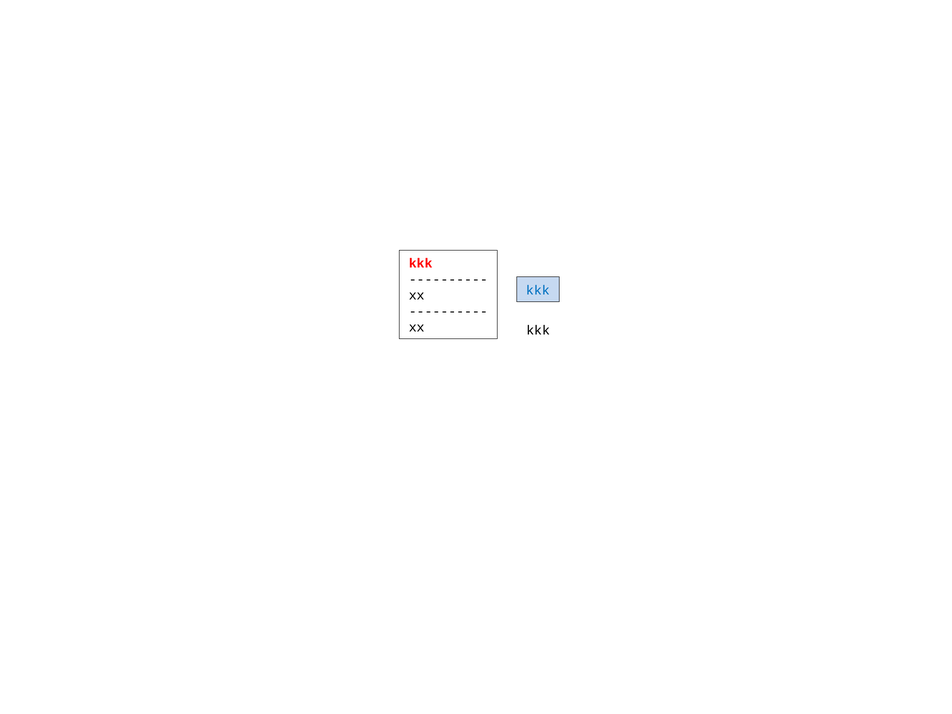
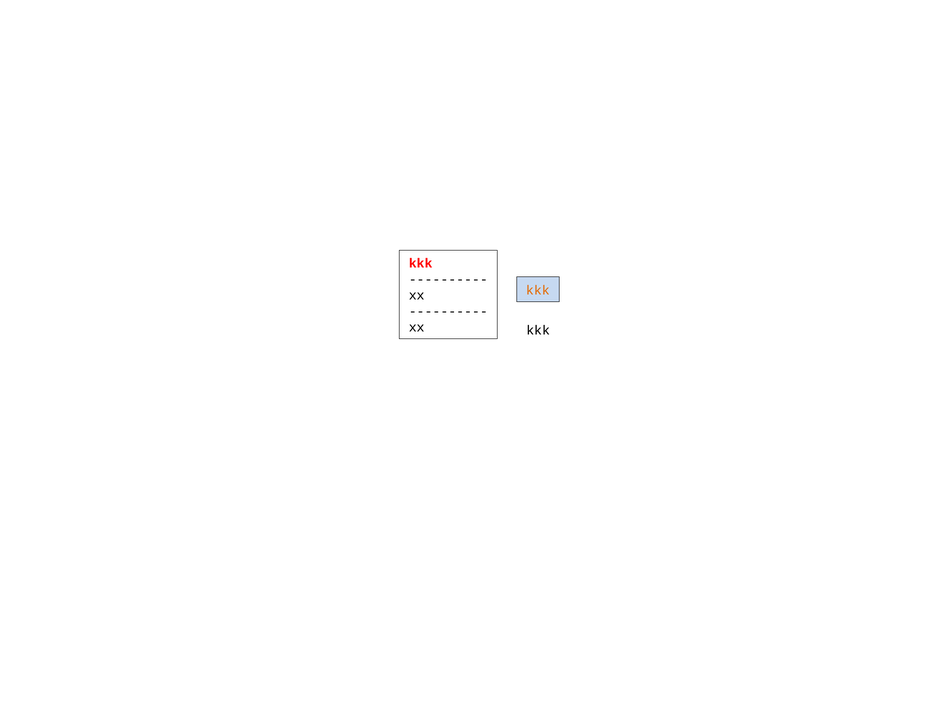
kkk colour: blue -> orange (538, 290)
